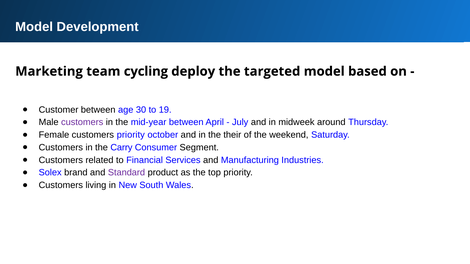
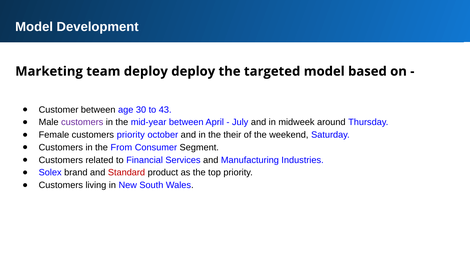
team cycling: cycling -> deploy (146, 71)
19: 19 -> 43 (165, 110)
Carry: Carry -> From (121, 148)
Standard colour: purple -> red (127, 173)
